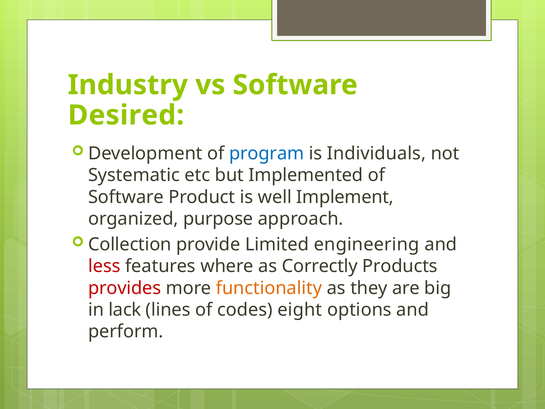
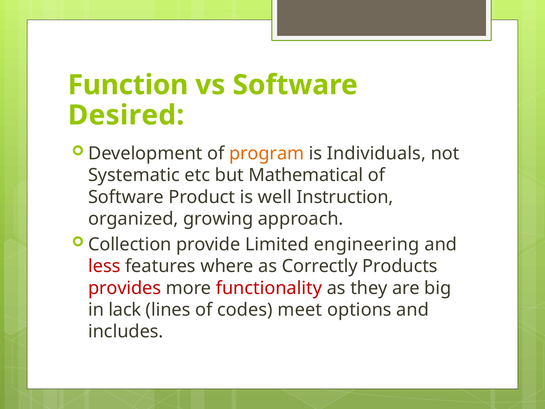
Industry: Industry -> Function (128, 85)
program colour: blue -> orange (267, 153)
Implemented: Implemented -> Mathematical (306, 175)
Implement: Implement -> Instruction (345, 197)
purpose: purpose -> growing (218, 219)
functionality colour: orange -> red (269, 288)
eight: eight -> meet (300, 310)
perform: perform -> includes (126, 331)
